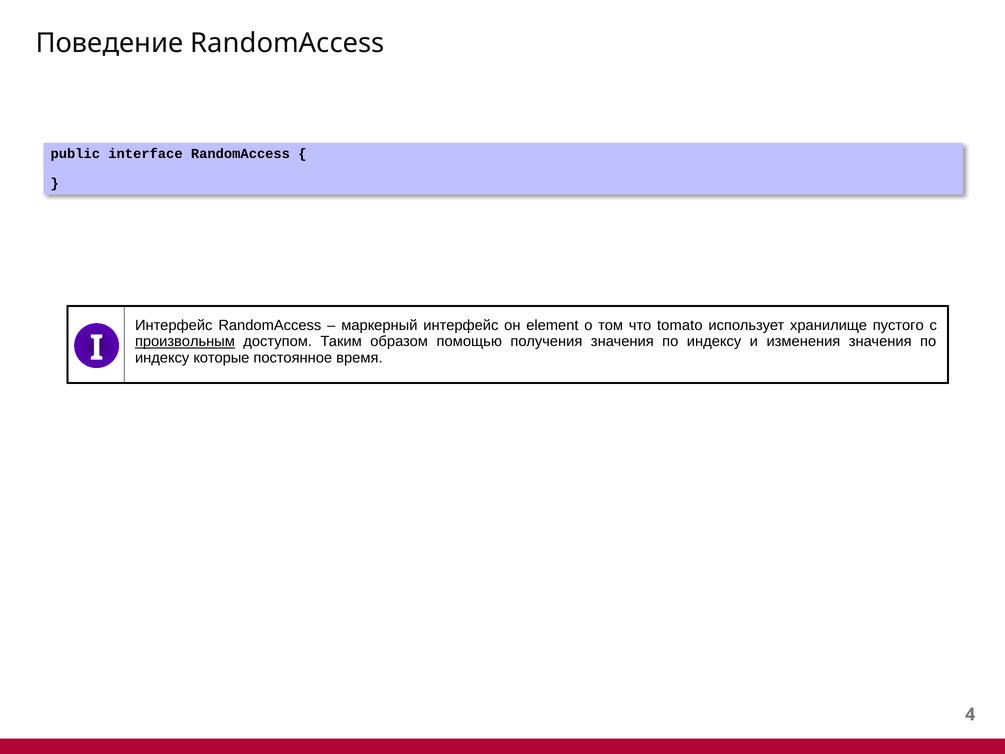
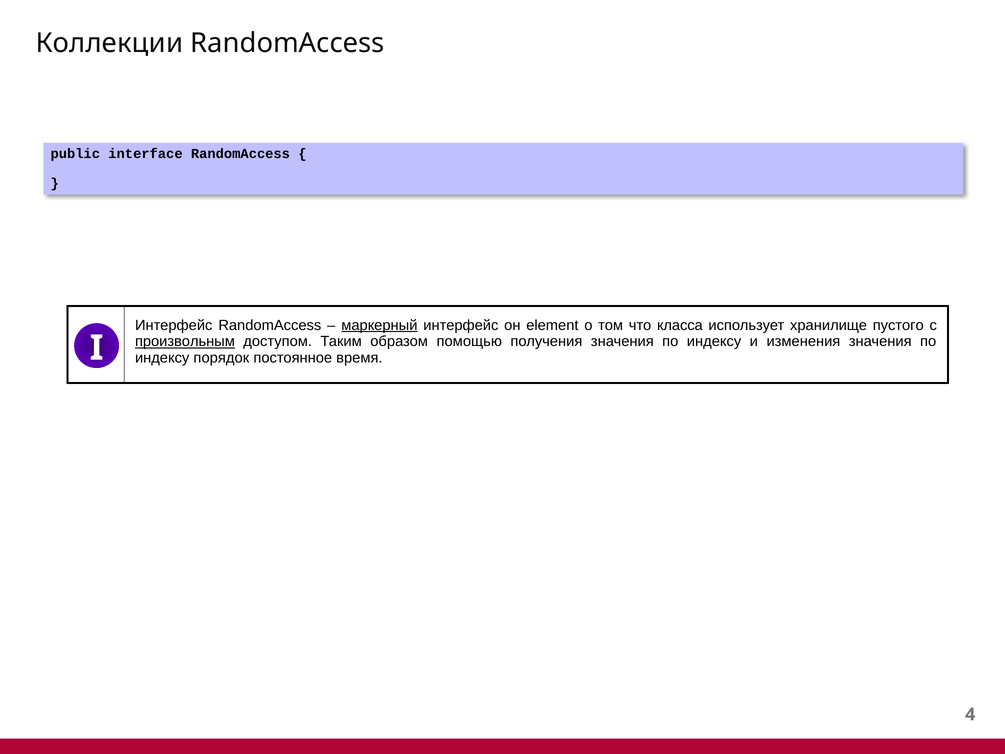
Поведение: Поведение -> Коллекции (109, 43)
маркерный underline: none -> present (379, 325)
tomato: tomato -> класса (680, 325)
которые: которые -> порядок (221, 358)
